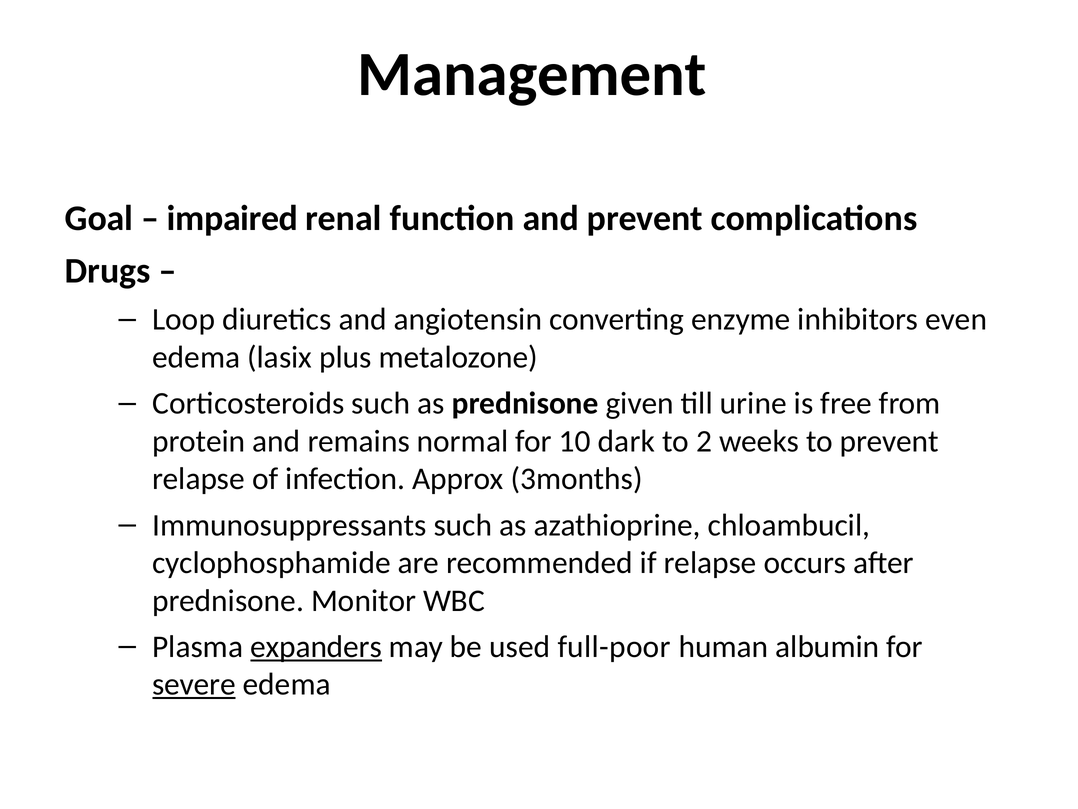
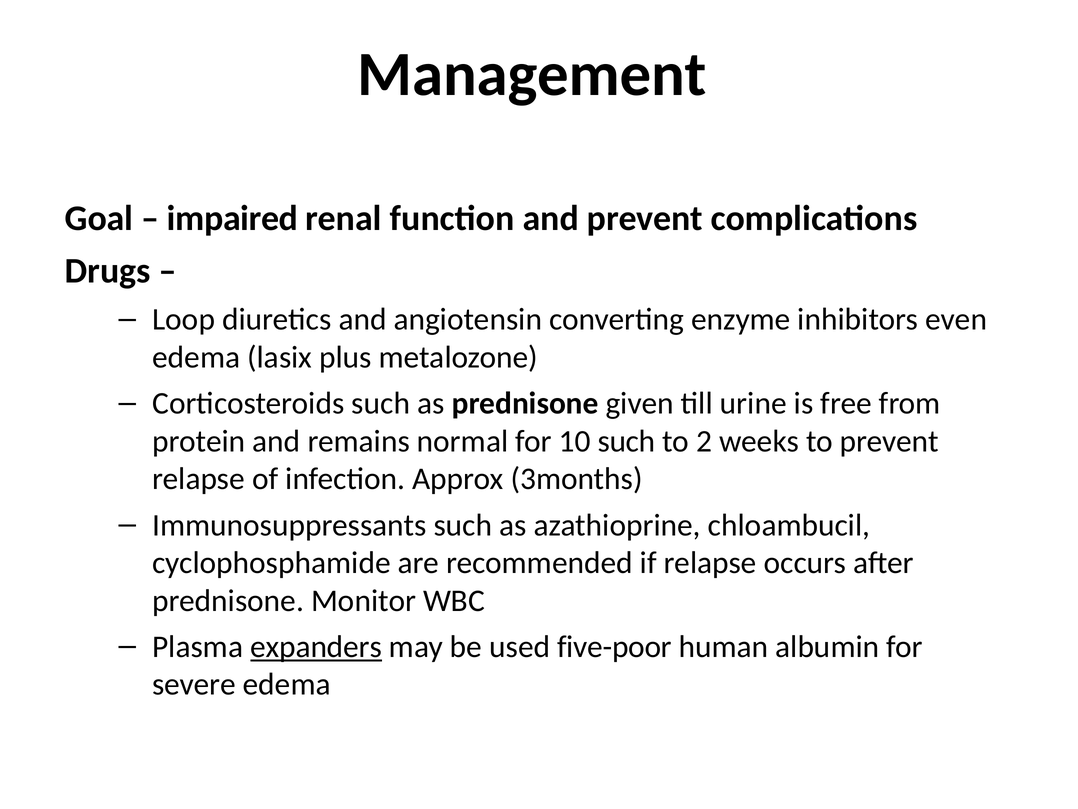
10 dark: dark -> such (627, 441)
full-poor: full-poor -> five-poor (614, 646)
severe underline: present -> none (194, 684)
